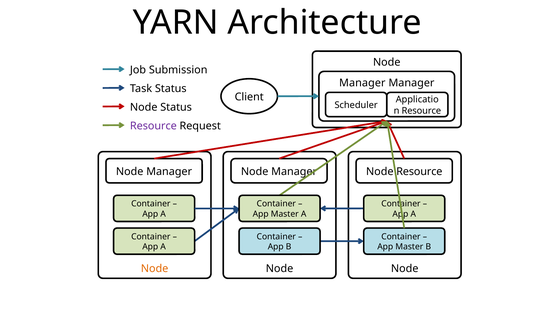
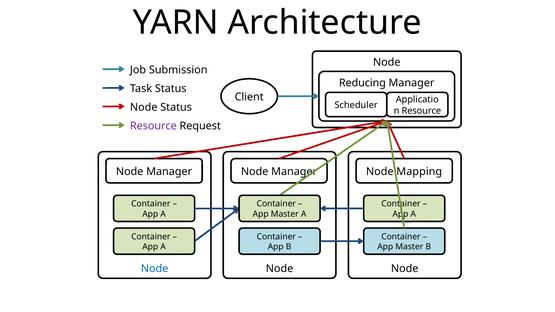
Manager: Manager -> Reducing (362, 83)
Node Resource: Resource -> Mapping (419, 172)
Node colour: orange -> blue (155, 269)
